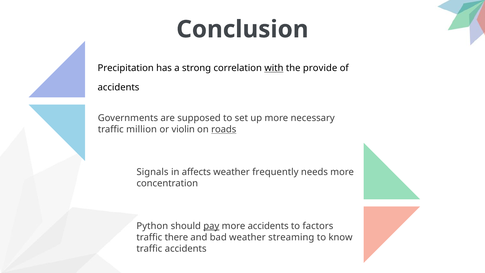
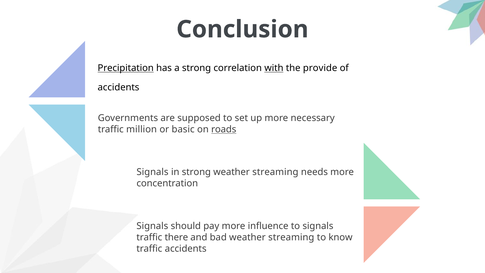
Precipitation underline: none -> present (126, 68)
violin: violin -> basic (183, 129)
in affects: affects -> strong (196, 172)
frequently: frequently -> streaming (275, 172)
Python: Python -> Signals (152, 226)
pay underline: present -> none (211, 226)
more accidents: accidents -> influence (268, 226)
to factors: factors -> signals (318, 226)
